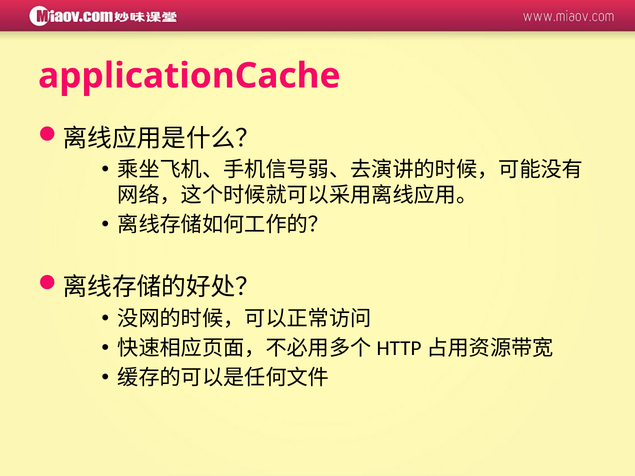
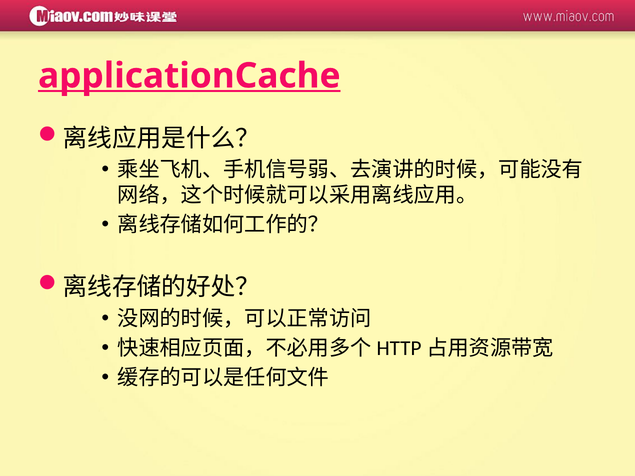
applicationCache underline: none -> present (189, 76)
